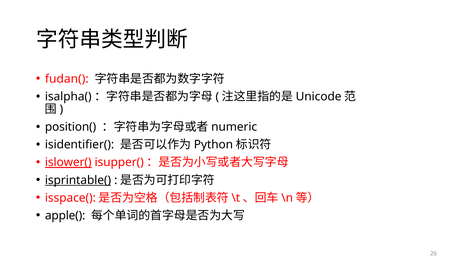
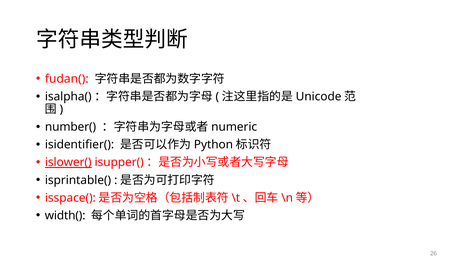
position(: position( -> number( (71, 127)
isprintable( underline: present -> none (78, 180)
apple(: apple( -> width( (65, 216)
